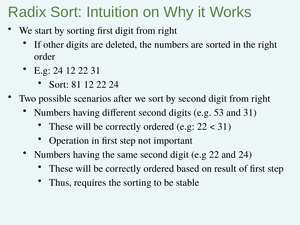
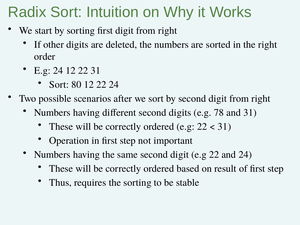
81: 81 -> 80 (76, 85)
53: 53 -> 78 (219, 113)
